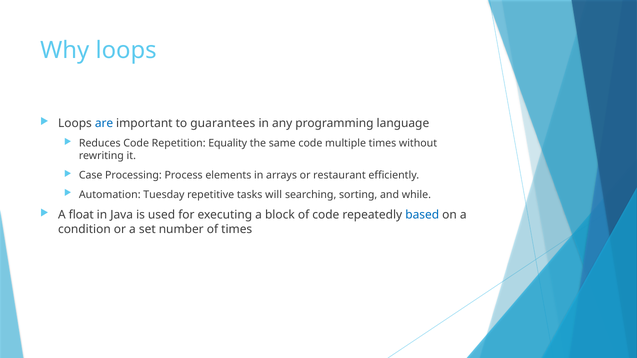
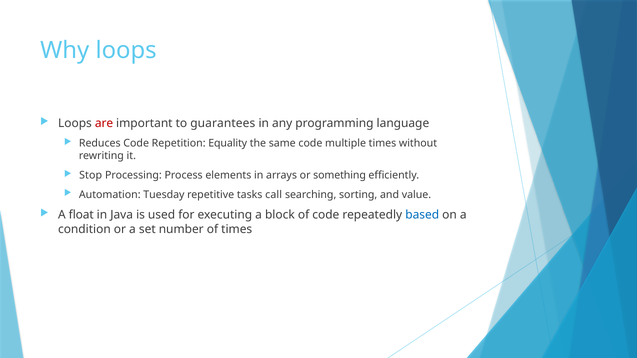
are colour: blue -> red (104, 123)
Case: Case -> Stop (91, 175)
restaurant: restaurant -> something (340, 175)
will: will -> call (274, 195)
while: while -> value (416, 195)
